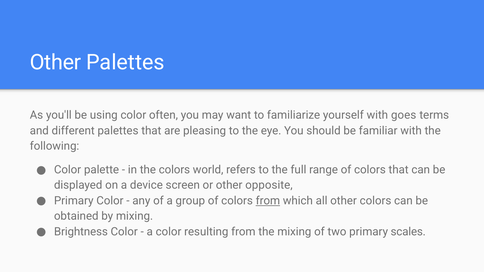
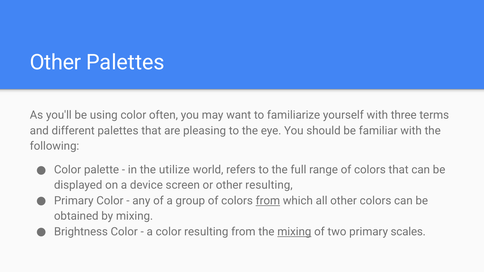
goes: goes -> three (404, 115)
the colors: colors -> utilize (174, 170)
other opposite: opposite -> resulting (269, 185)
mixing underline: none -> present (294, 232)
